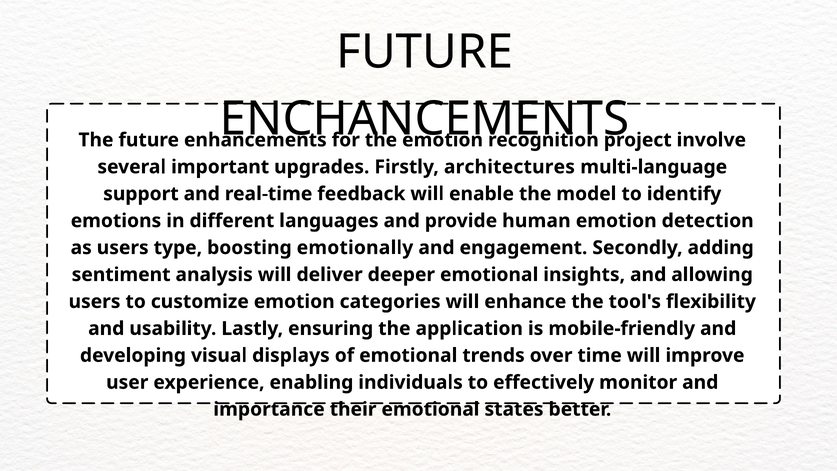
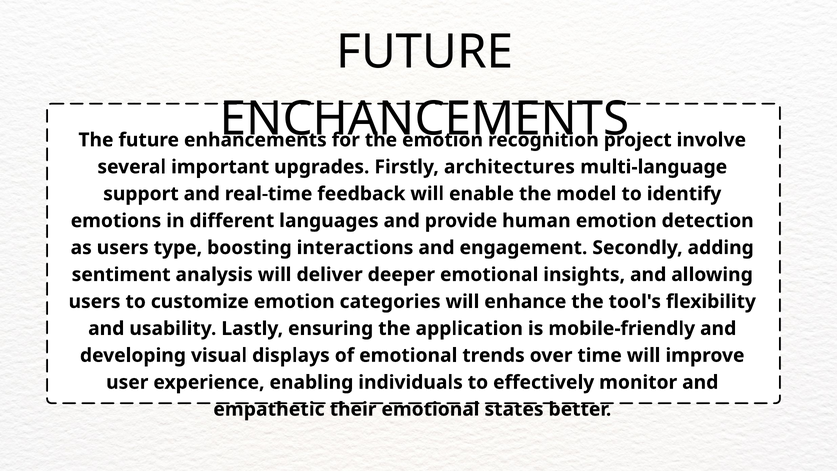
emotionally: emotionally -> interactions (355, 248)
importance: importance -> empathetic (269, 409)
